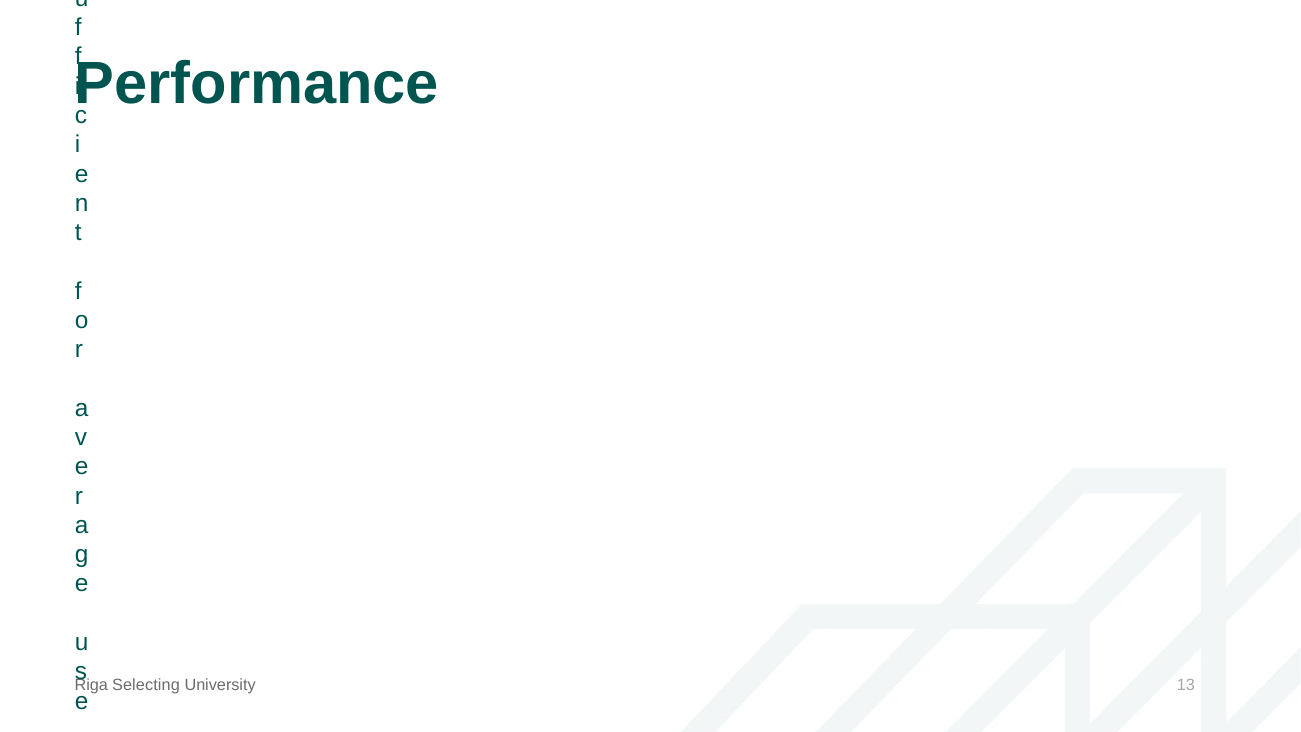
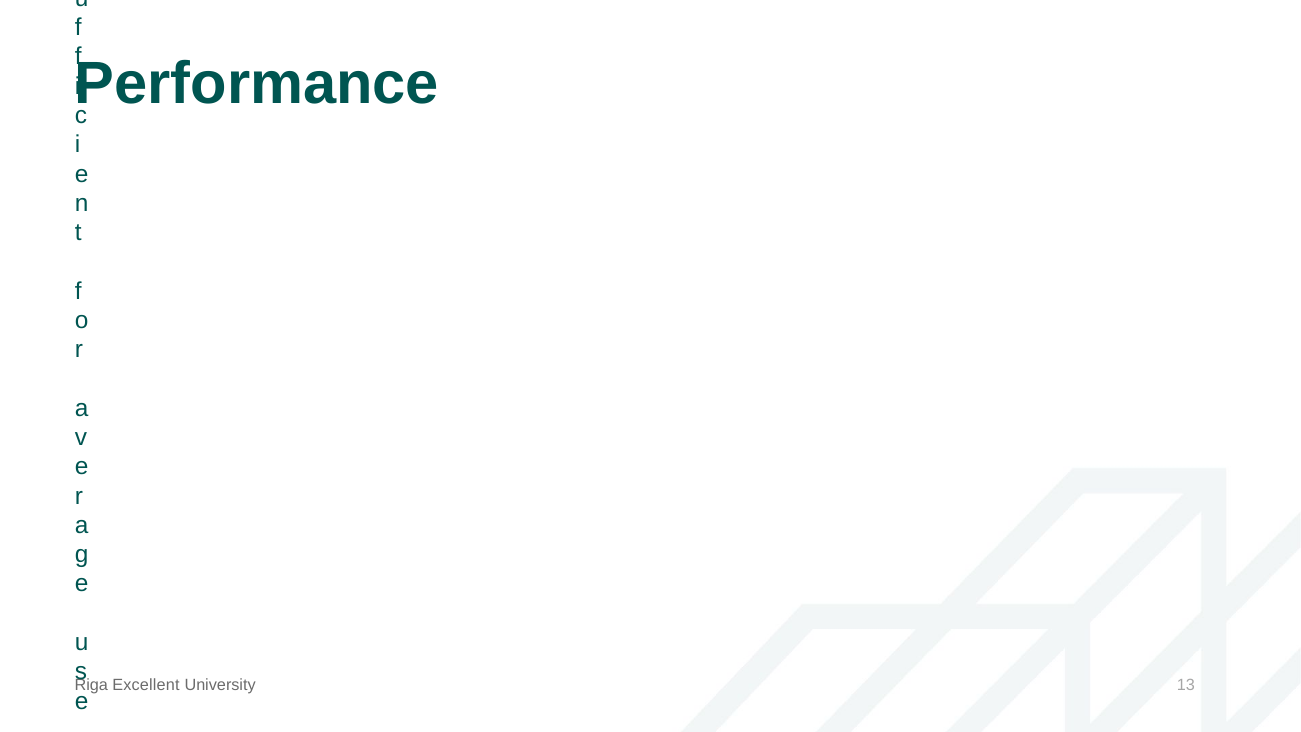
Selecting: Selecting -> Excellent (146, 685)
